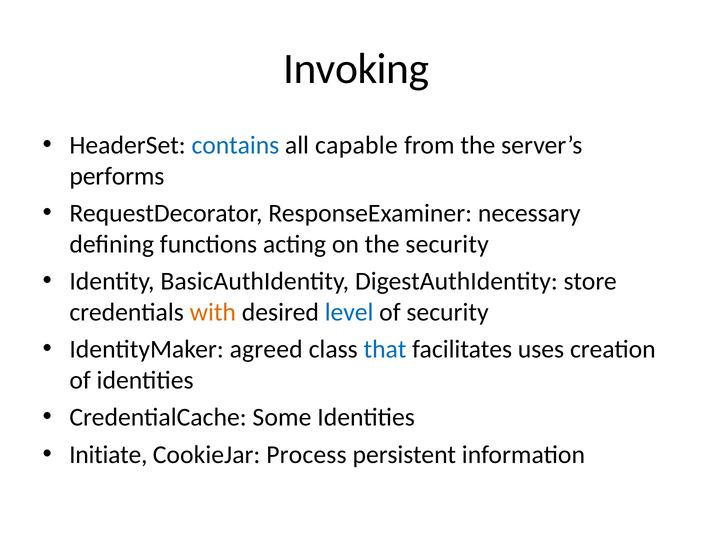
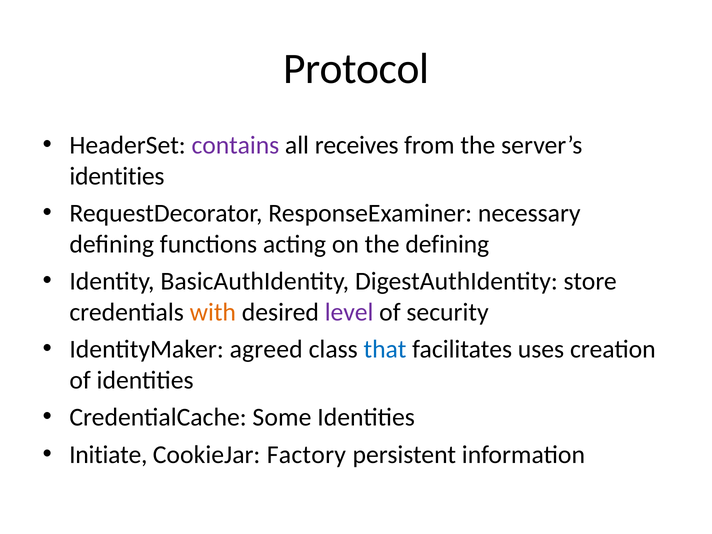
Invoking: Invoking -> Protocol (356, 69)
contains colour: blue -> purple (235, 145)
capable: capable -> receives (357, 145)
performs: performs -> identities (117, 176)
the security: security -> defining (447, 244)
level colour: blue -> purple (349, 312)
Process: Process -> Factory (306, 455)
